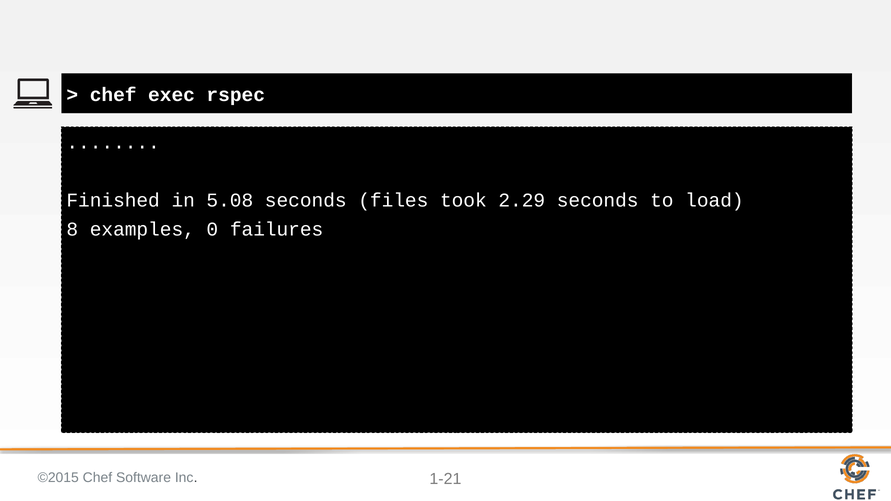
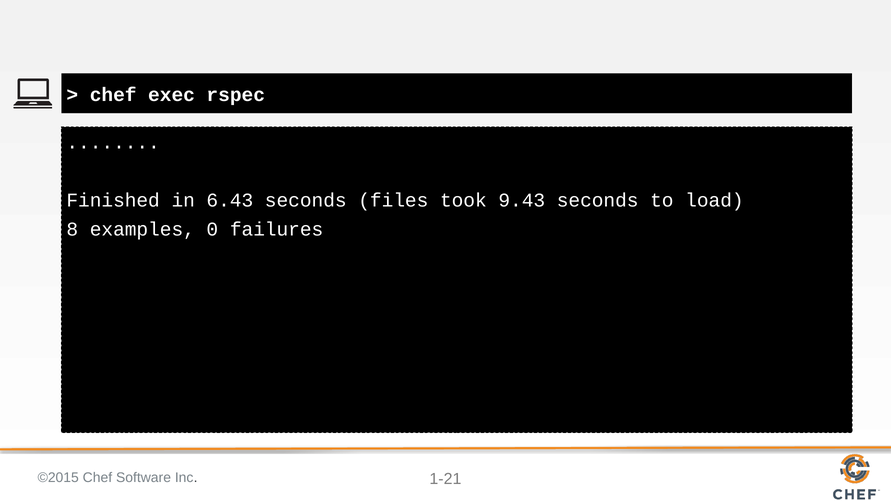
5.08: 5.08 -> 6.43 (230, 200)
2.29: 2.29 -> 9.43 (522, 200)
